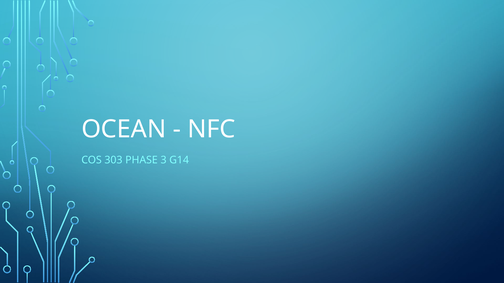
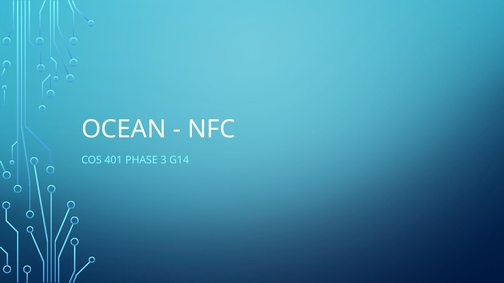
303: 303 -> 401 (113, 160)
